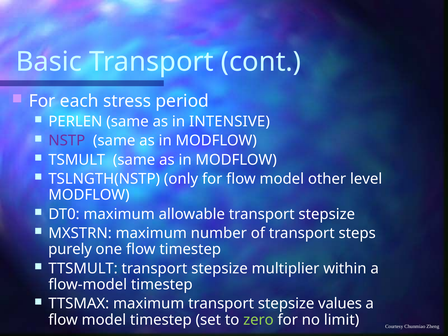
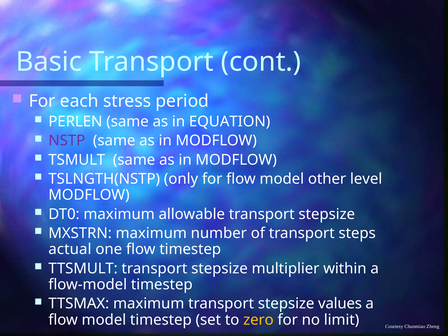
INTENSIVE: INTENSIVE -> EQUATION (230, 122)
purely: purely -> actual (70, 249)
zero colour: light green -> yellow (258, 320)
